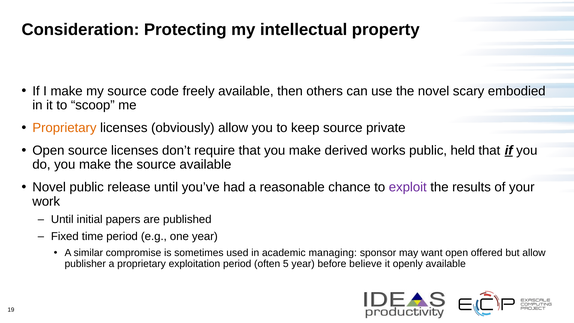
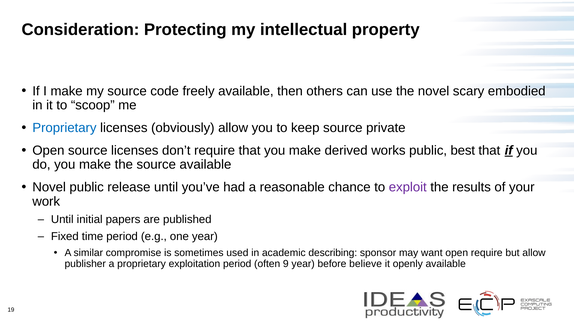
Proprietary colour: orange -> blue (64, 128)
held: held -> best (463, 150)
managing: managing -> describing (333, 253)
open offered: offered -> require (487, 253)
5: 5 -> 9 (286, 264)
